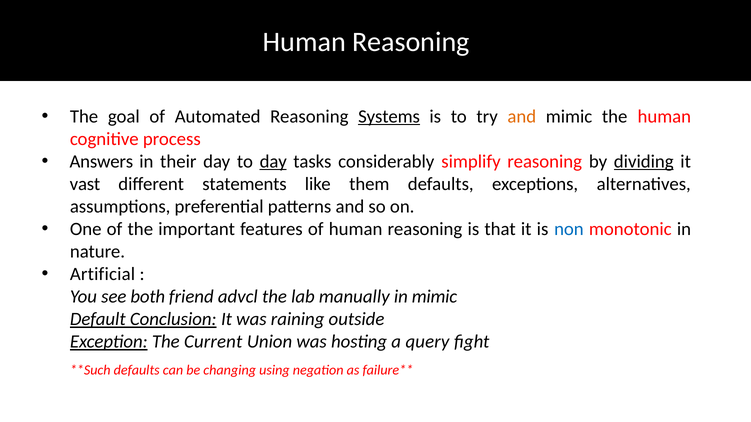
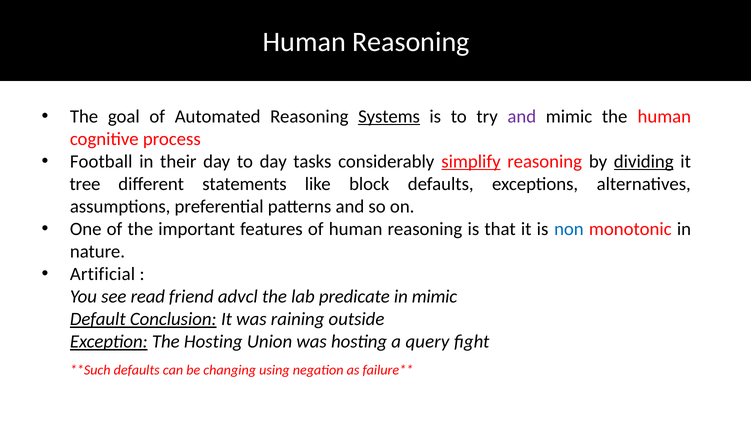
and colour: orange -> purple (522, 117)
Answers: Answers -> Football (101, 162)
day underline: present -> none (273, 162)
simplify underline: none -> present (471, 162)
vast: vast -> tree (85, 184)
them: them -> block (369, 184)
both: both -> read (148, 297)
manually: manually -> predicate (354, 297)
The Current: Current -> Hosting (213, 342)
